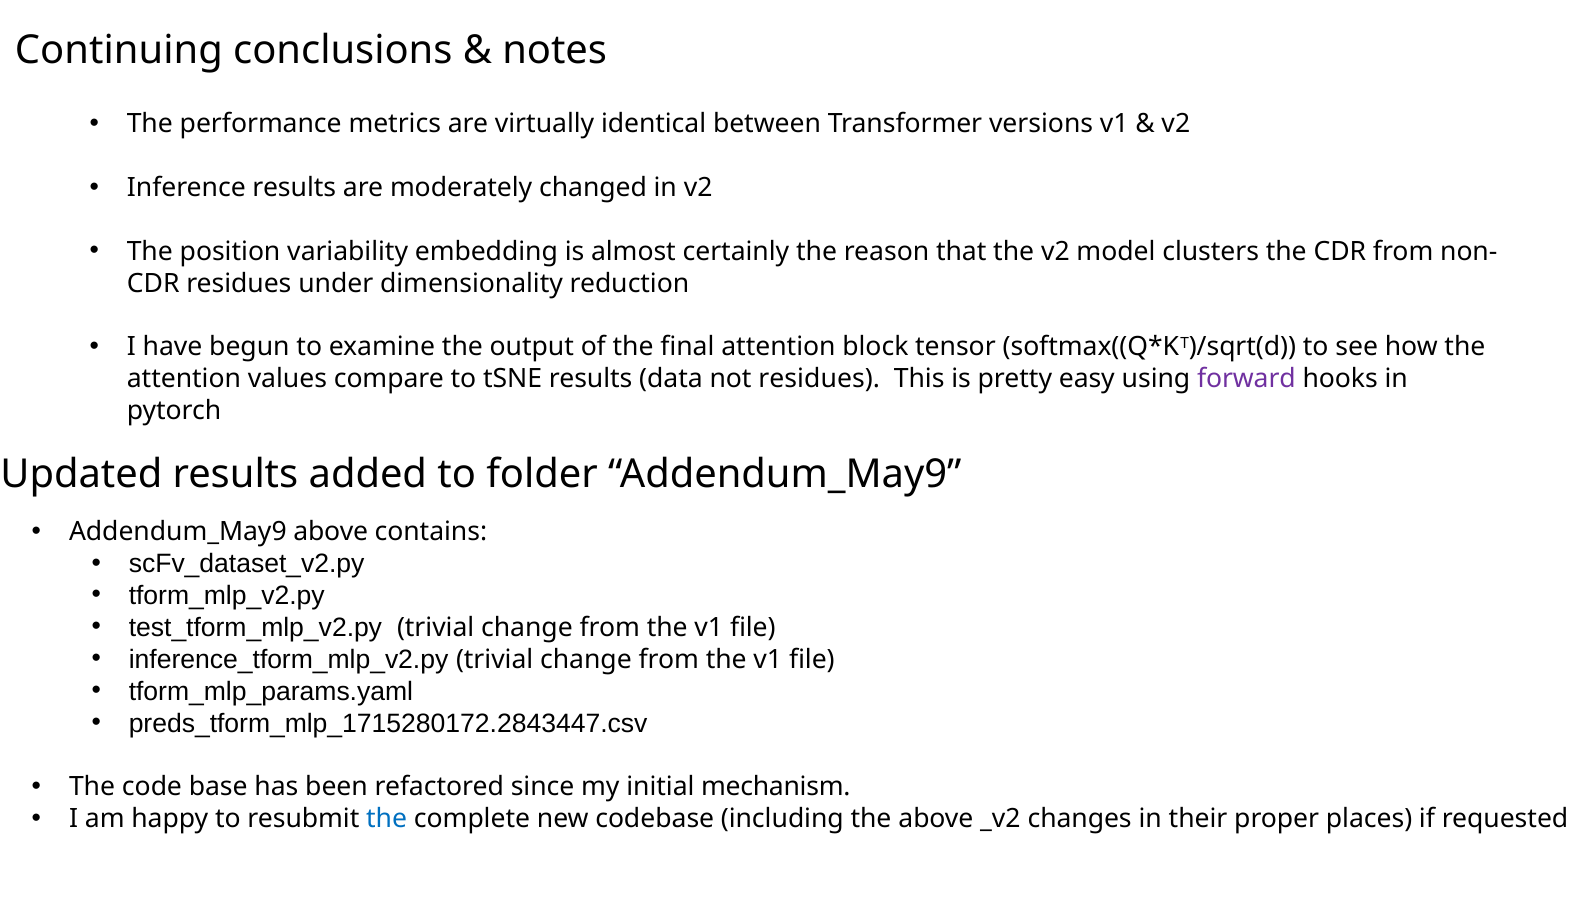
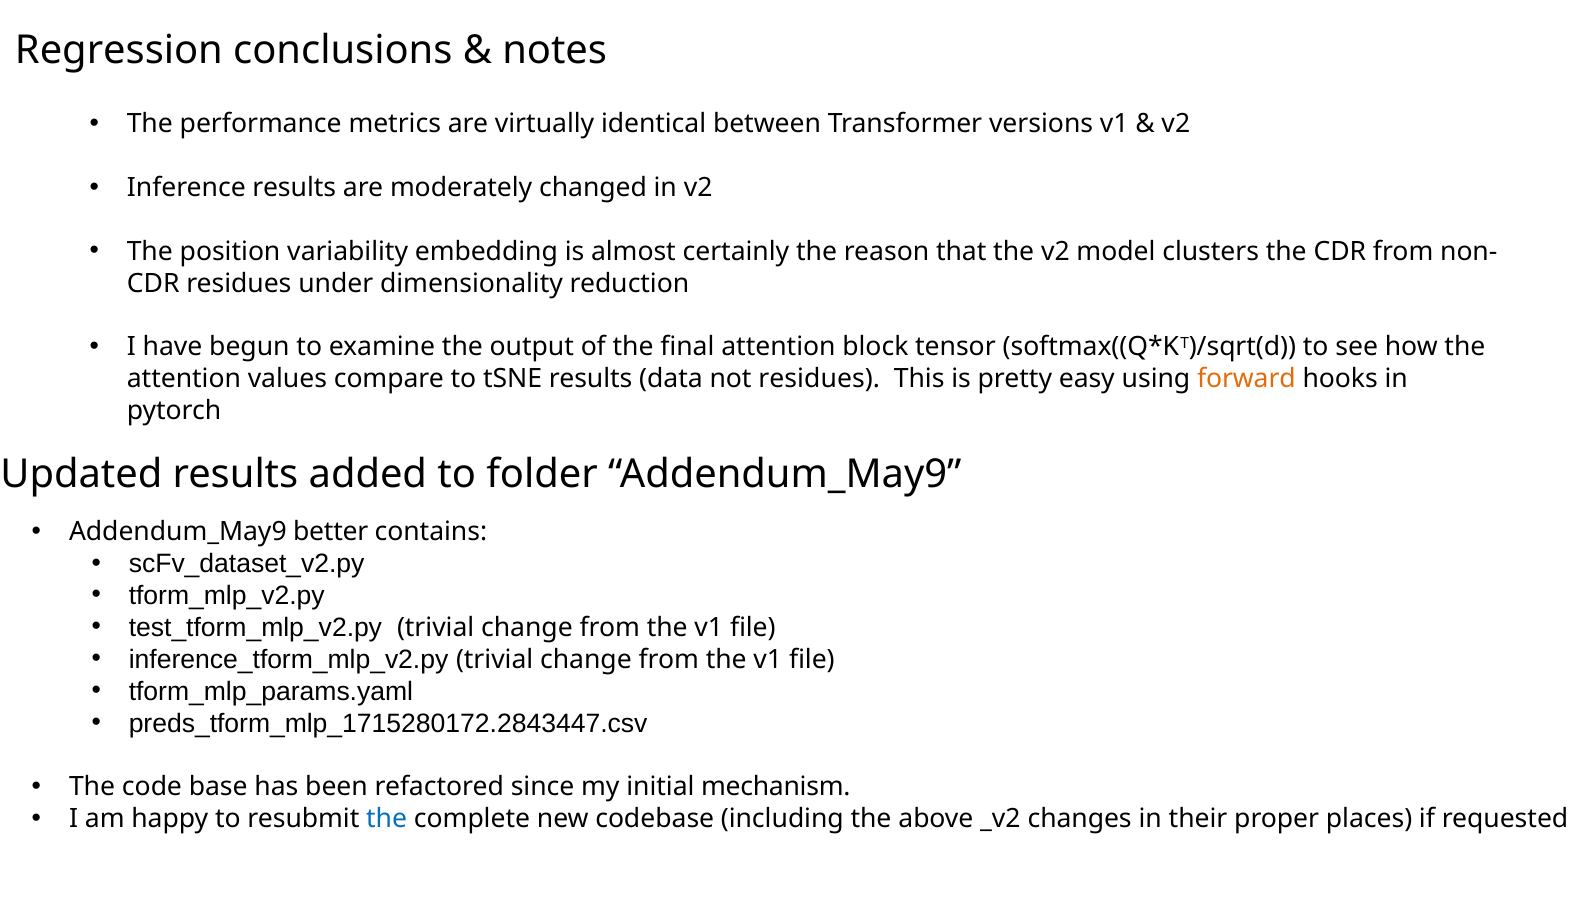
Continuing: Continuing -> Regression (119, 51)
forward colour: purple -> orange (1246, 379)
Addendum_May9 above: above -> better (331, 532)
